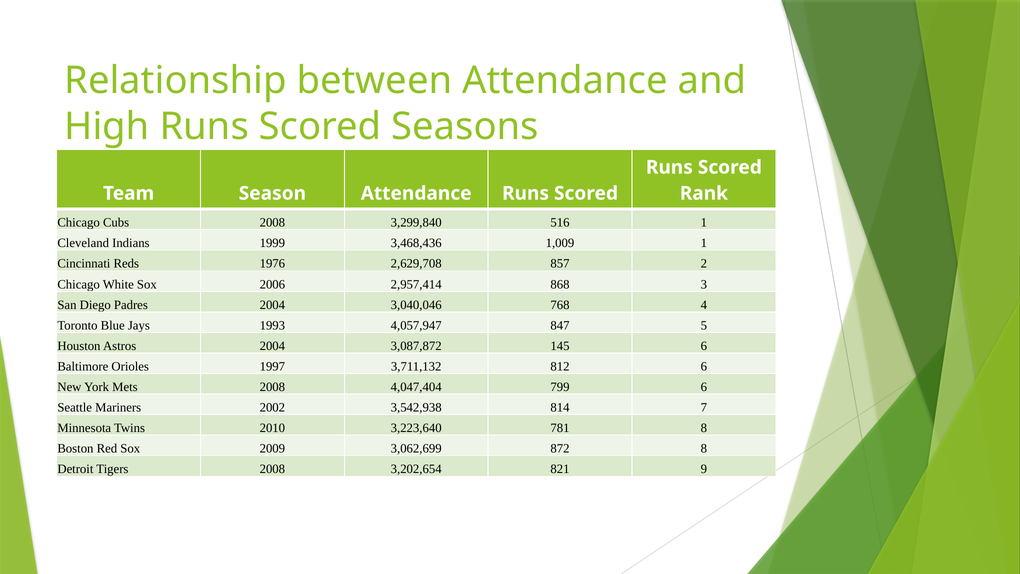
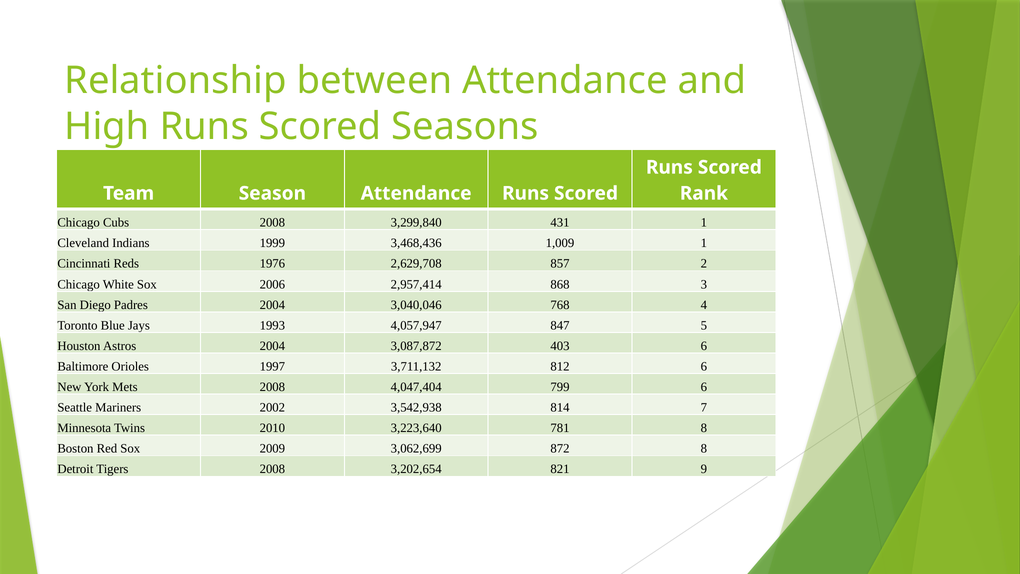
516: 516 -> 431 (560, 223)
145: 145 -> 403 (560, 346)
